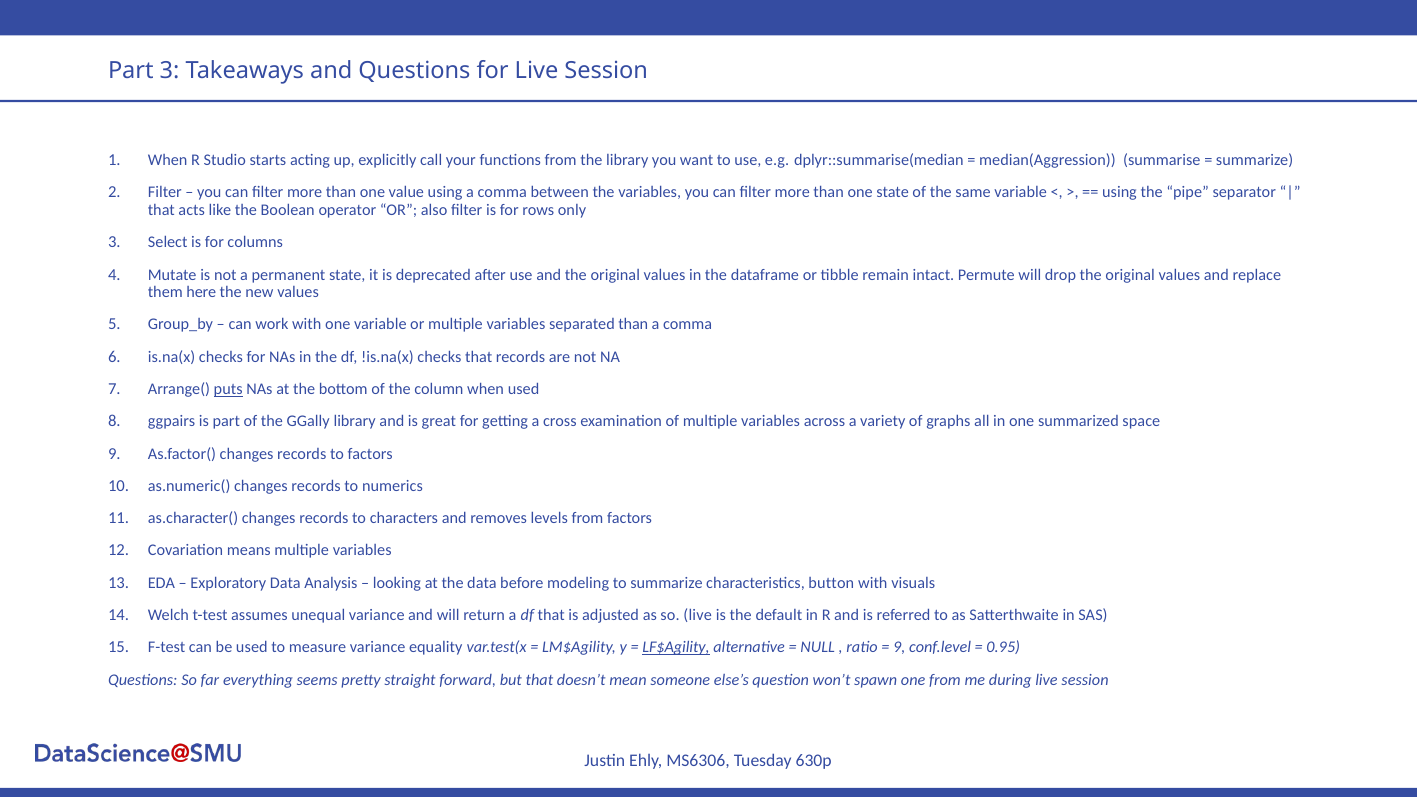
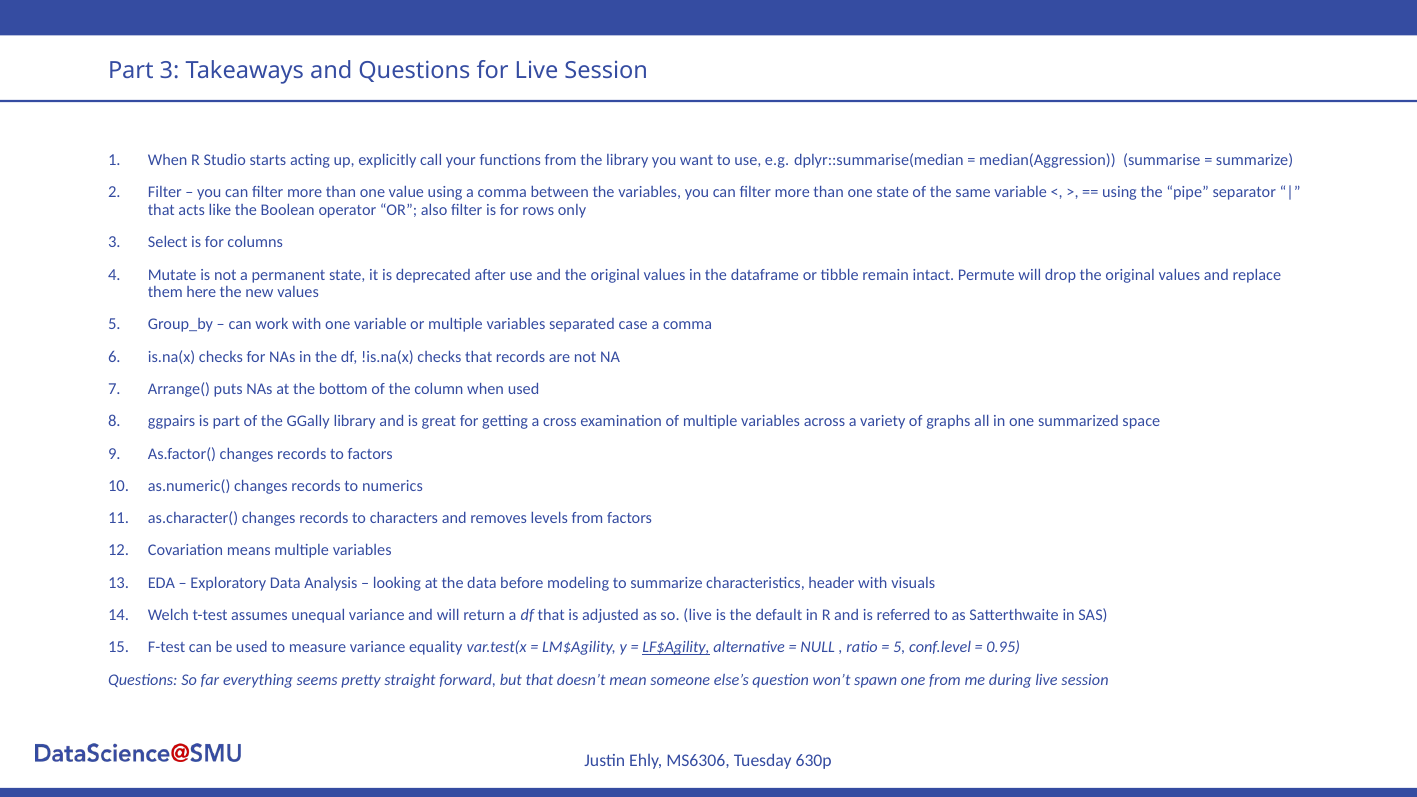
separated than: than -> case (633, 325)
puts underline: present -> none (228, 389)
button: button -> header (831, 583)
9: 9 -> 5 (899, 648)
